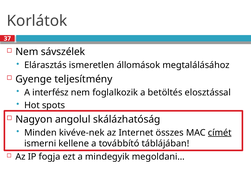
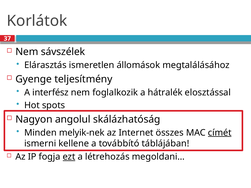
betöltés: betöltés -> hátralék (165, 93)
kivéve-nek: kivéve-nek -> melyik-nek (82, 133)
ezt underline: none -> present (69, 157)
mindegyik: mindegyik -> létrehozás (107, 157)
